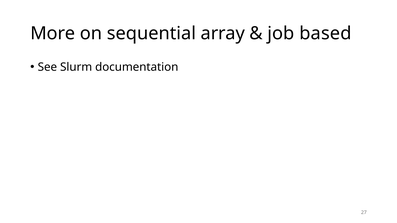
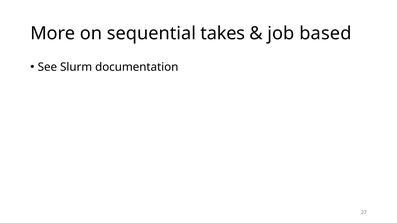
array: array -> takes (223, 33)
